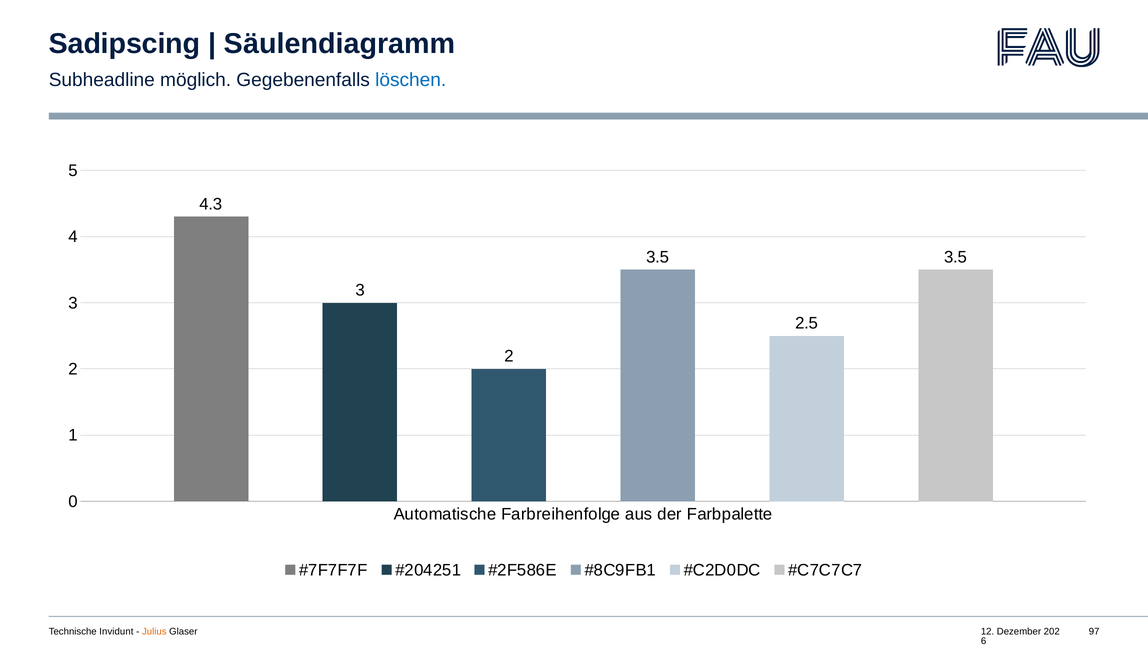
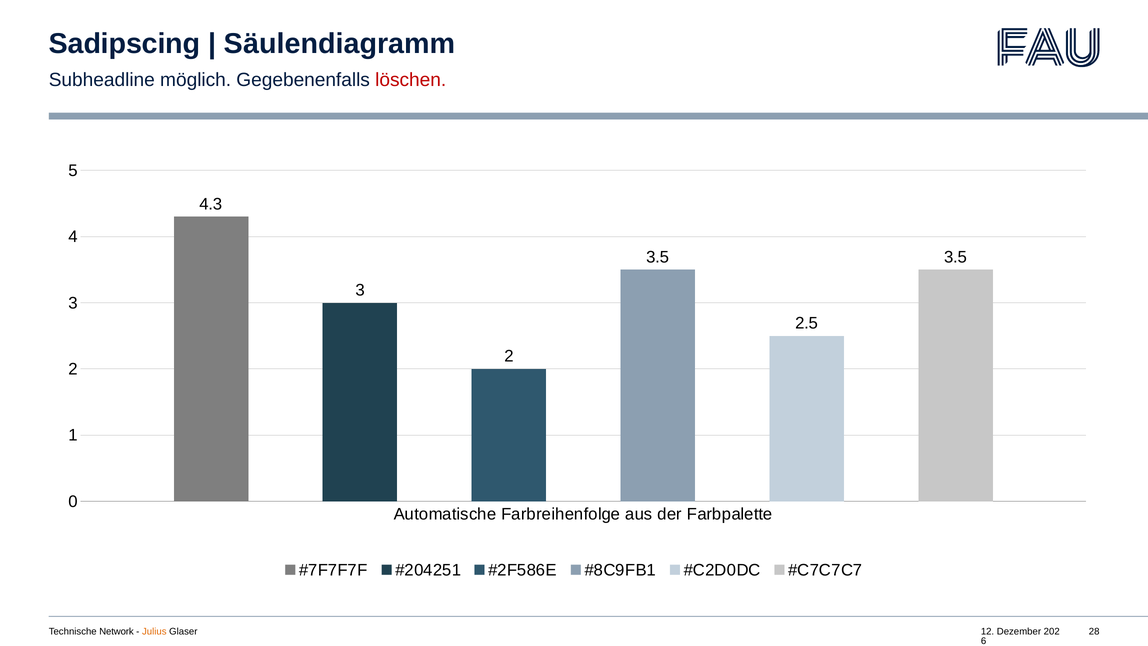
löschen colour: blue -> red (411, 80)
Invidunt: Invidunt -> Network (116, 631)
97: 97 -> 28 (1094, 631)
